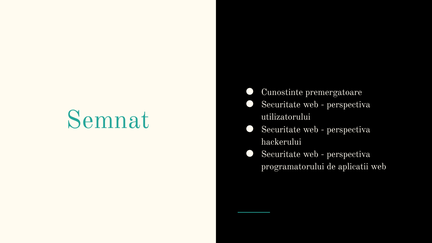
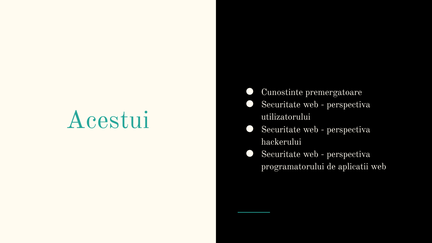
Semnat: Semnat -> Acestui (108, 120)
